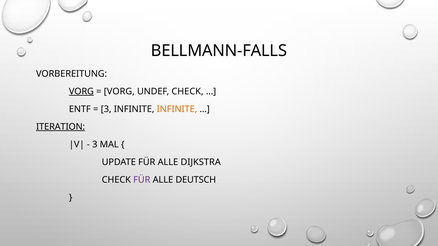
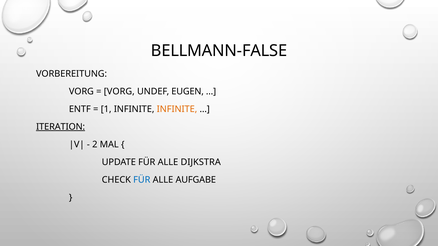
BELLMANN-FALLS: BELLMANN-FALLS -> BELLMANN-FALSE (219, 51)
VORG underline: present -> none (81, 92)
UNDEF CHECK: CHECK -> EUGEN (188, 92)
3: 3 -> 1 (106, 109)
3: 3 -> 2 (95, 145)
FÜR colour: purple -> blue (142, 180)
DEUTSCH: DEUTSCH -> AUFGABE (196, 180)
